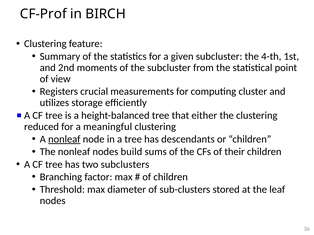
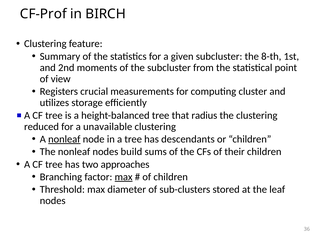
4-th: 4-th -> 8-th (271, 56)
either: either -> radius (204, 116)
meaningful: meaningful -> unavailable (108, 127)
subclusters: subclusters -> approaches (125, 165)
max underline: none -> present (124, 177)
